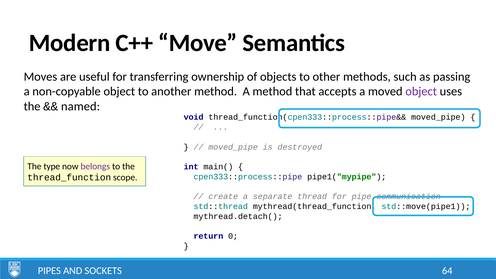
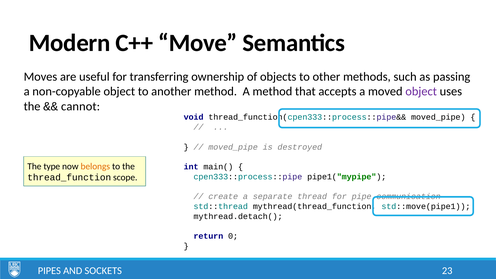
named: named -> cannot (81, 106)
belongs colour: purple -> orange (95, 166)
64: 64 -> 23 (447, 271)
